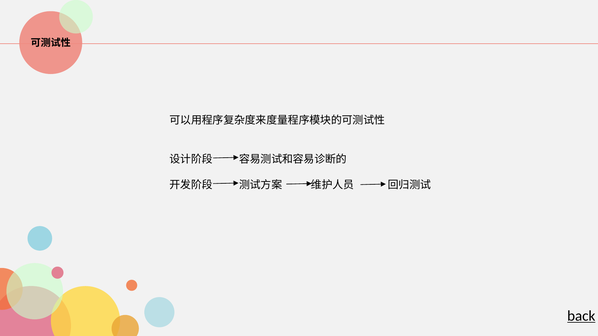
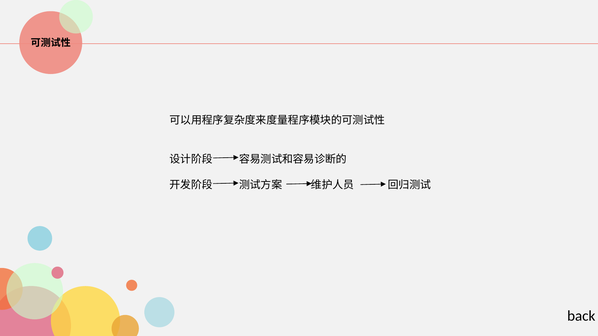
back underline: present -> none (581, 316)
